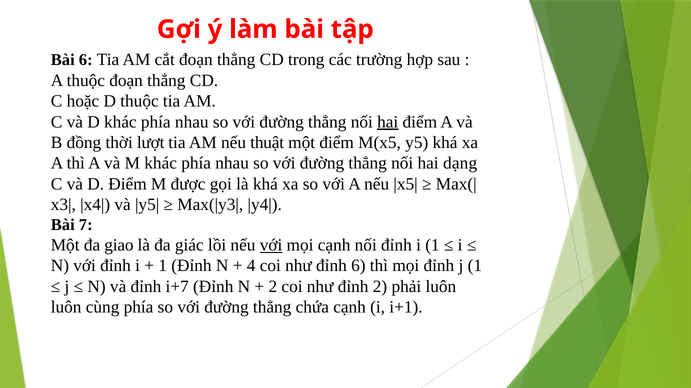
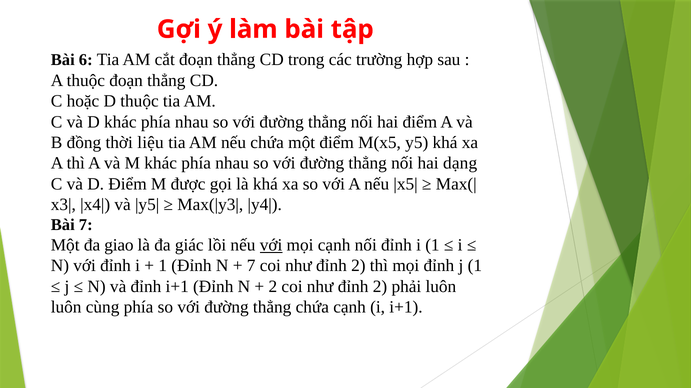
hai underline: present -> none (388, 122)
lượt: lượt -> liệu (151, 143)
nếu thuật: thuật -> chứa (267, 143)
4: 4 -> 7 (251, 266)
6: 6 -> 2 (358, 266)
đỉnh i+7: i+7 -> i+1 (177, 287)
